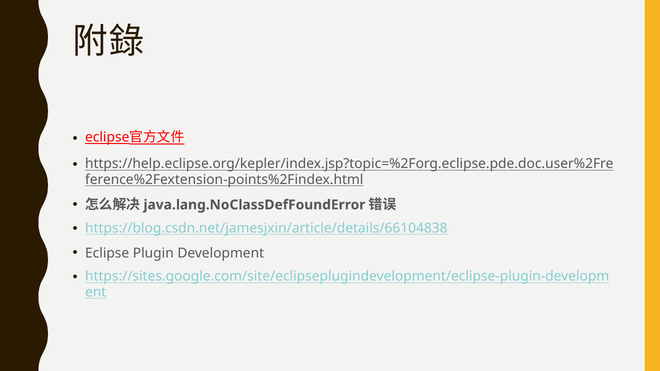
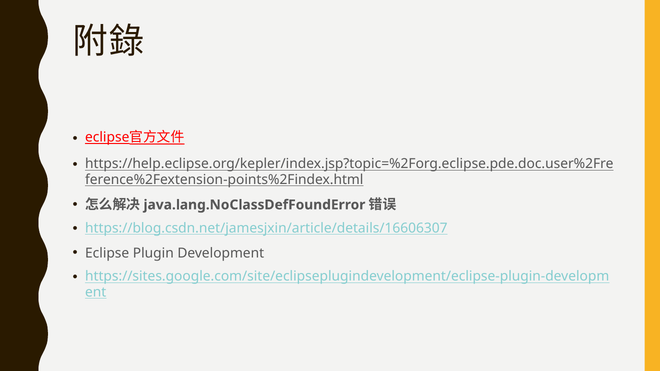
https://blog.csdn.net/jamesjxin/article/details/66104838: https://blog.csdn.net/jamesjxin/article/details/66104838 -> https://blog.csdn.net/jamesjxin/article/details/16606307 (266, 228)
